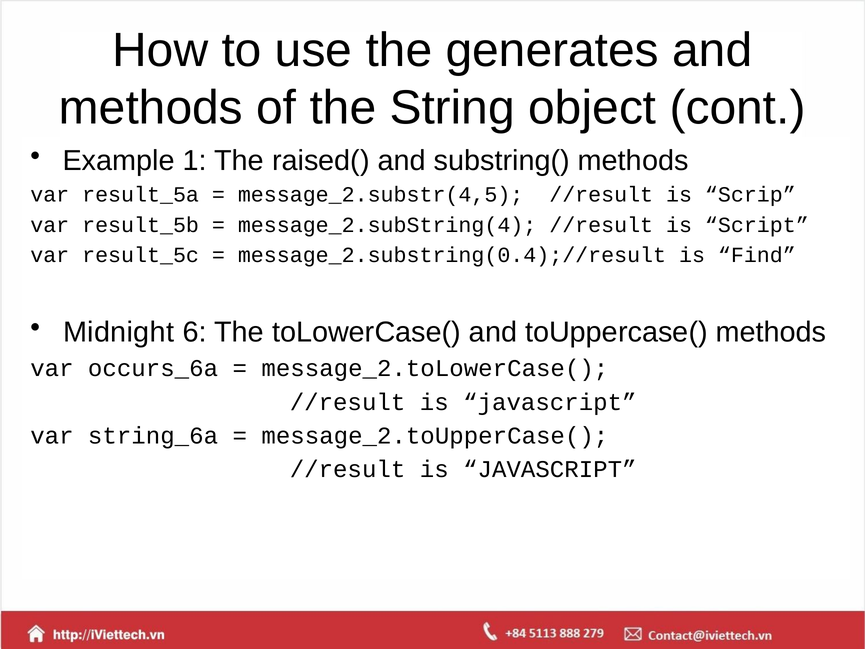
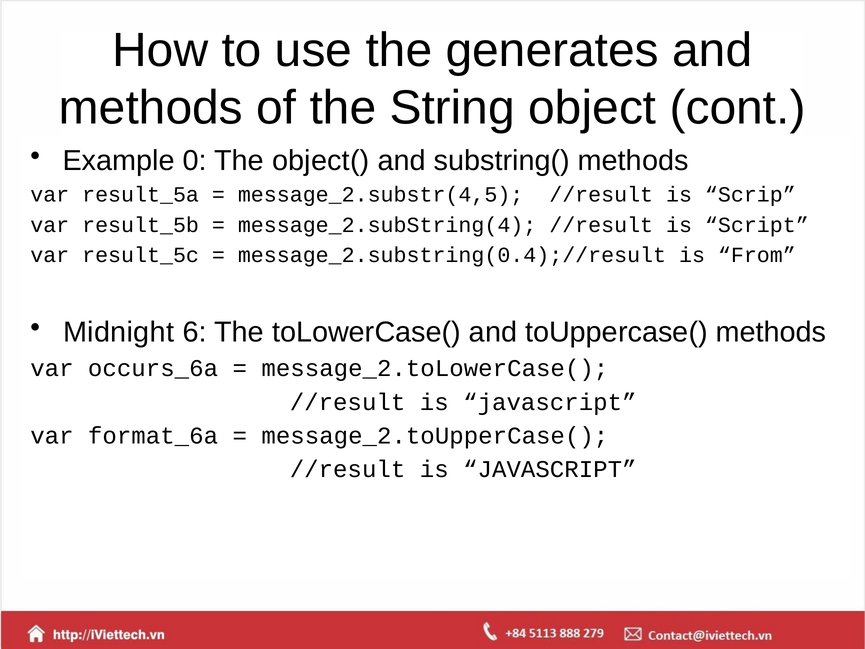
1: 1 -> 0 (195, 161)
raised(: raised( -> object( (321, 161)
Find: Find -> From (757, 255)
string_6a: string_6a -> format_6a (153, 436)
